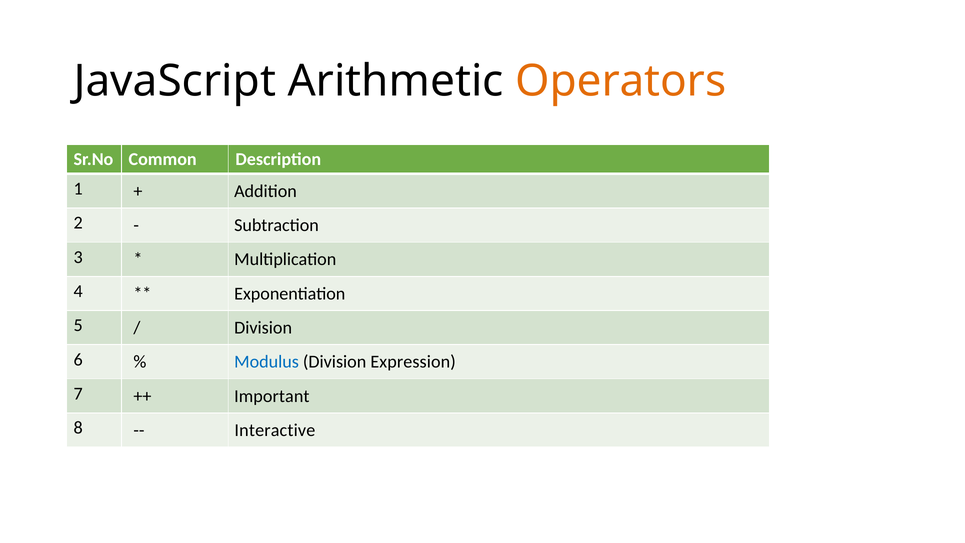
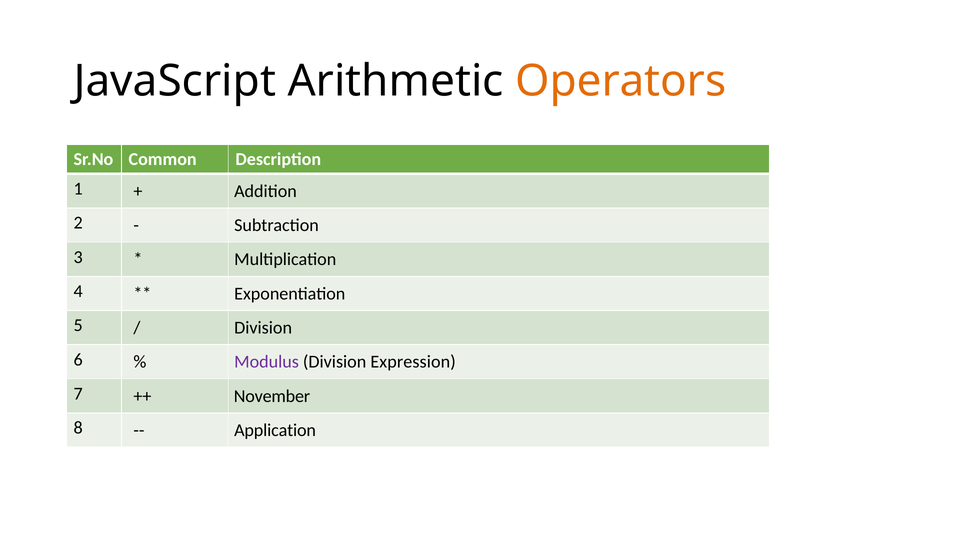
Modulus colour: blue -> purple (267, 362)
Important: Important -> November (272, 396)
Interactive: Interactive -> Application (275, 430)
